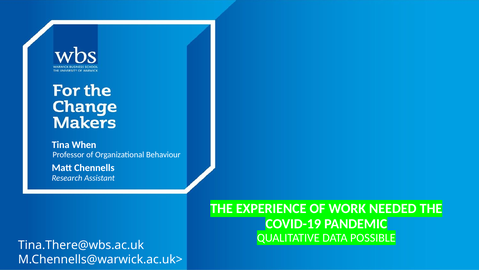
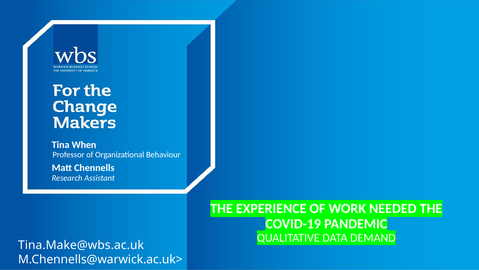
POSSIBLE: POSSIBLE -> DEMAND (373, 237)
Tina.There@wbs.ac.uk: Tina.There@wbs.ac.uk -> Tina.Make@wbs.ac.uk (81, 245)
